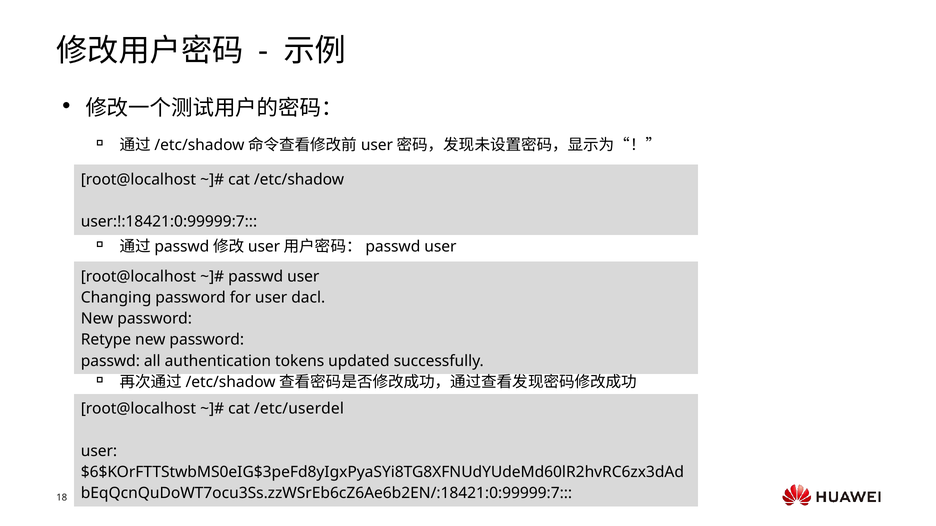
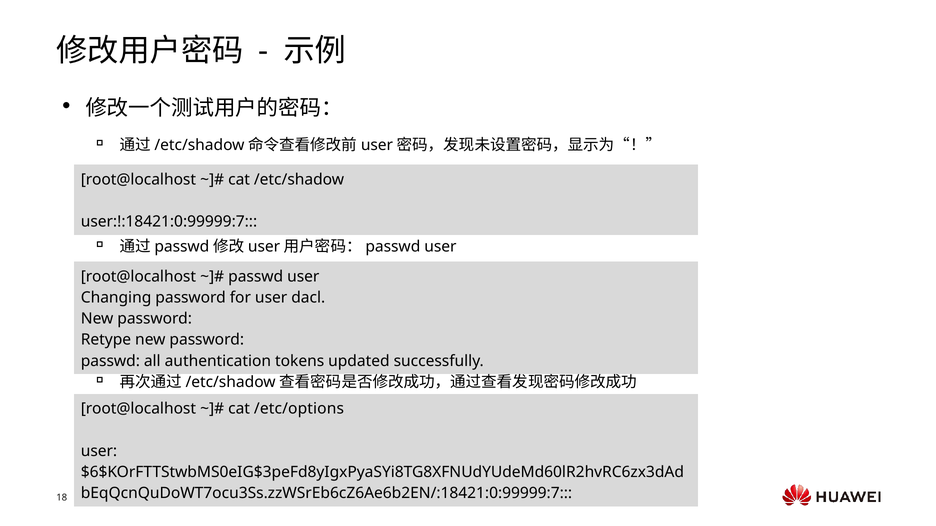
/etc/userdel: /etc/userdel -> /etc/options (299, 409)
